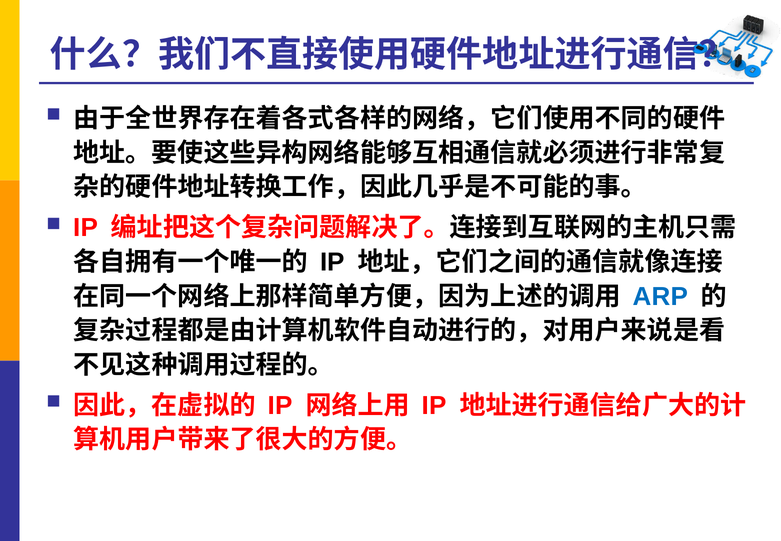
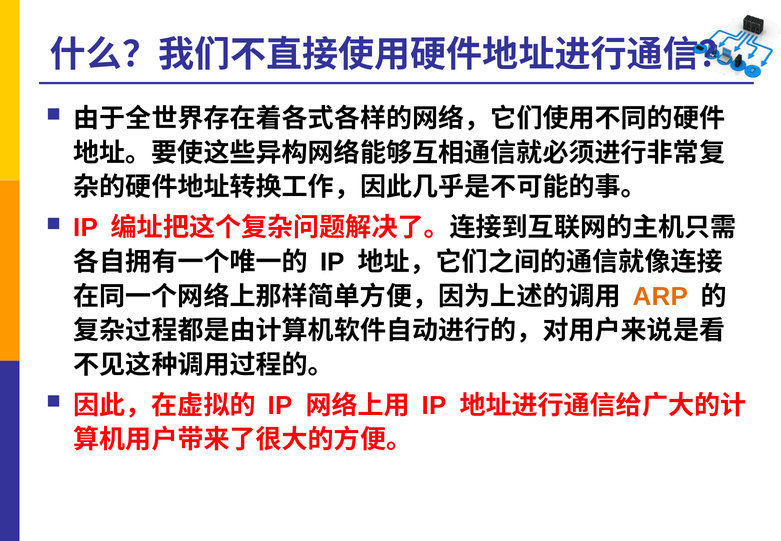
ARP colour: blue -> orange (660, 296)
